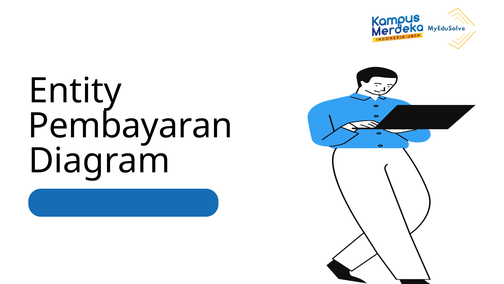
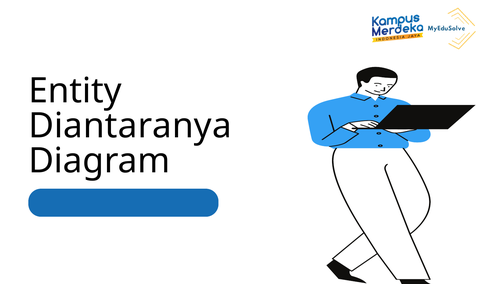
Pembayaran: Pembayaran -> Diantaranya (130, 126)
